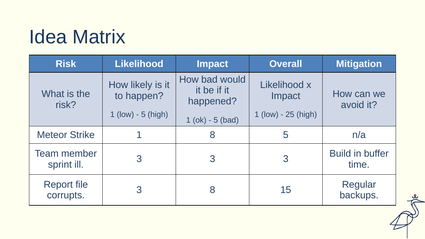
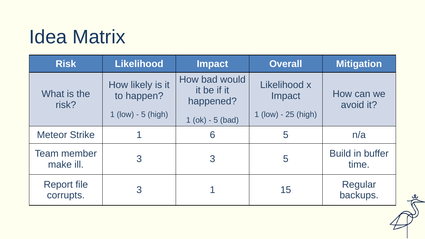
1 8: 8 -> 6 (212, 135)
3 3 3: 3 -> 5 (286, 159)
sprint: sprint -> make (60, 165)
3 8: 8 -> 1 (212, 190)
